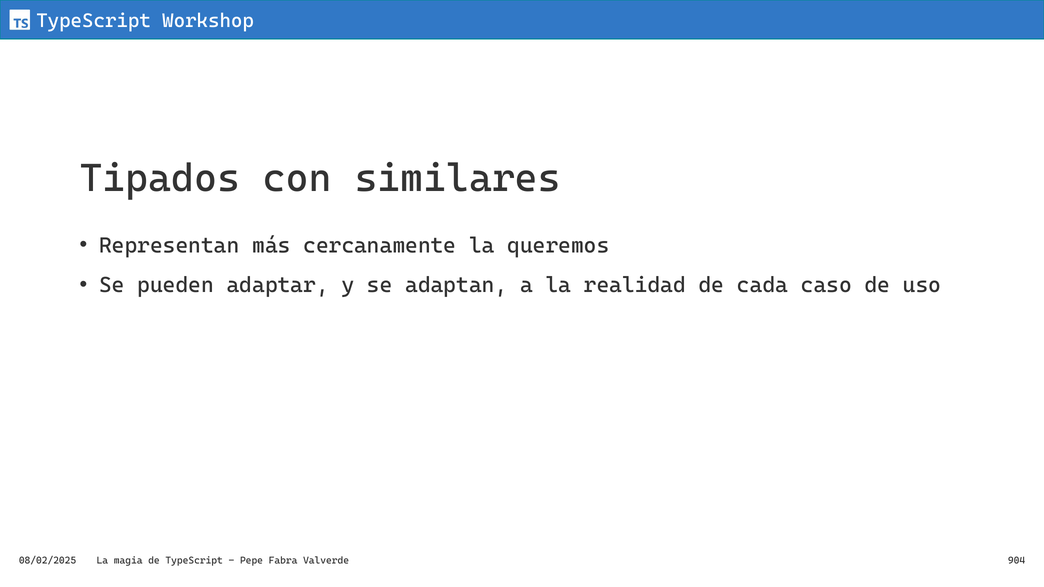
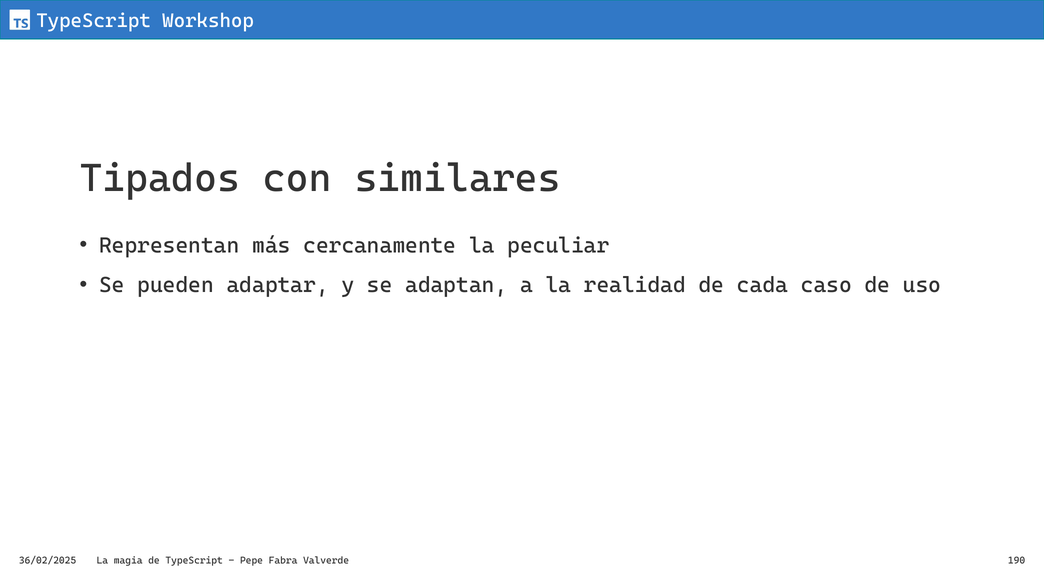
queremos: queremos -> peculiar (558, 246)
08/02/2025: 08/02/2025 -> 36/02/2025 (48, 561)
904: 904 -> 190 (1017, 561)
